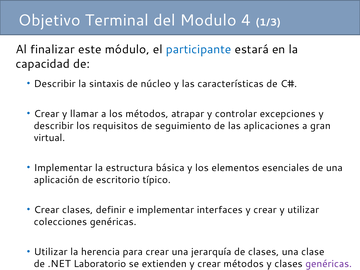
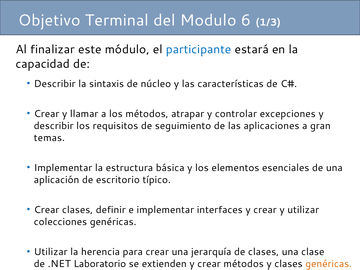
4: 4 -> 6 (246, 20)
virtual: virtual -> temas (49, 138)
genéricas colour: purple -> orange (329, 264)
